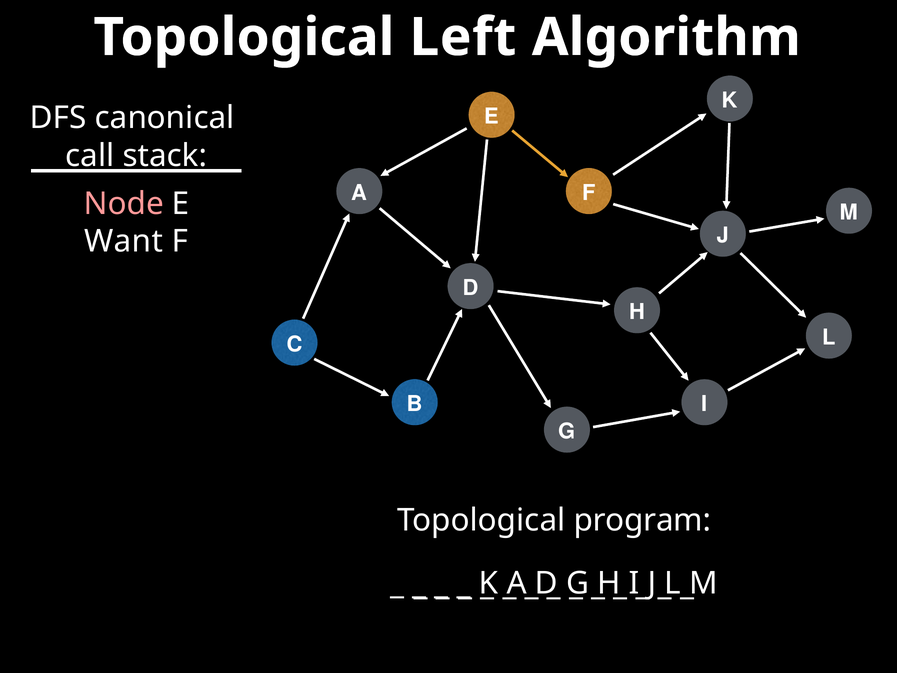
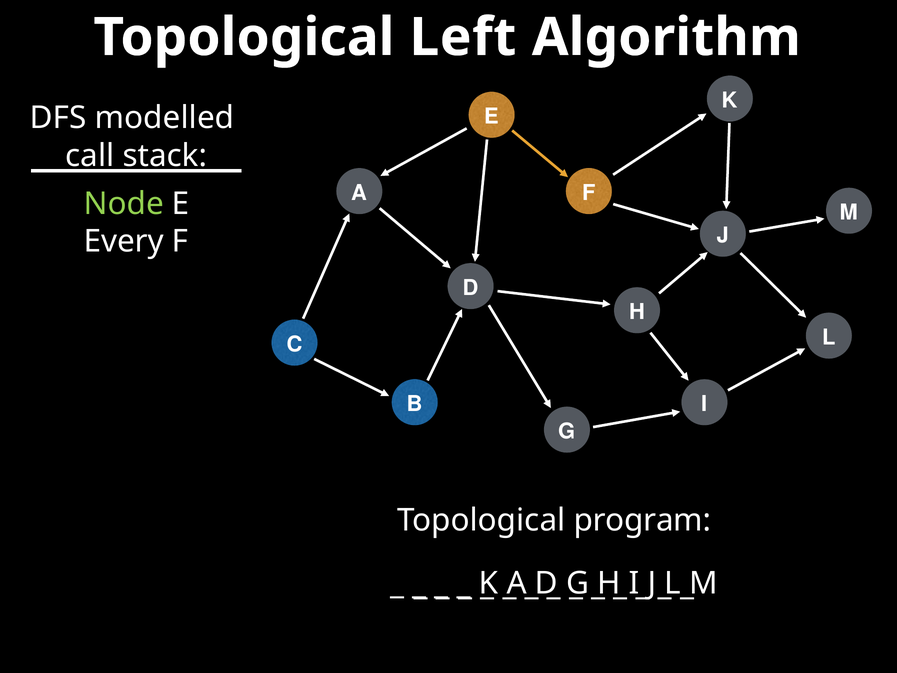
canonical: canonical -> modelled (165, 118)
Node colour: pink -> light green (124, 204)
Want: Want -> Every (124, 241)
